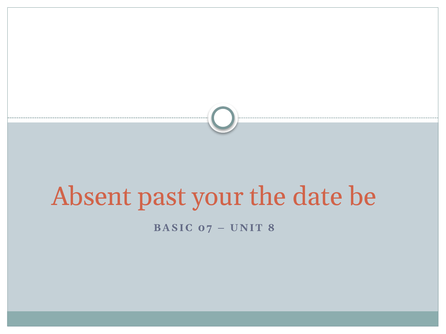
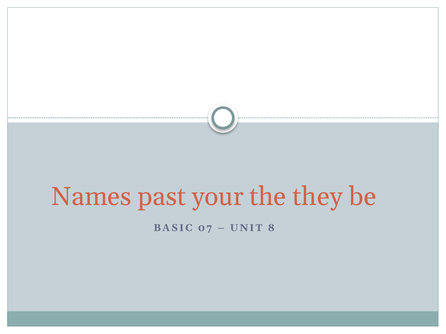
Absent: Absent -> Names (92, 197)
date: date -> they (318, 197)
